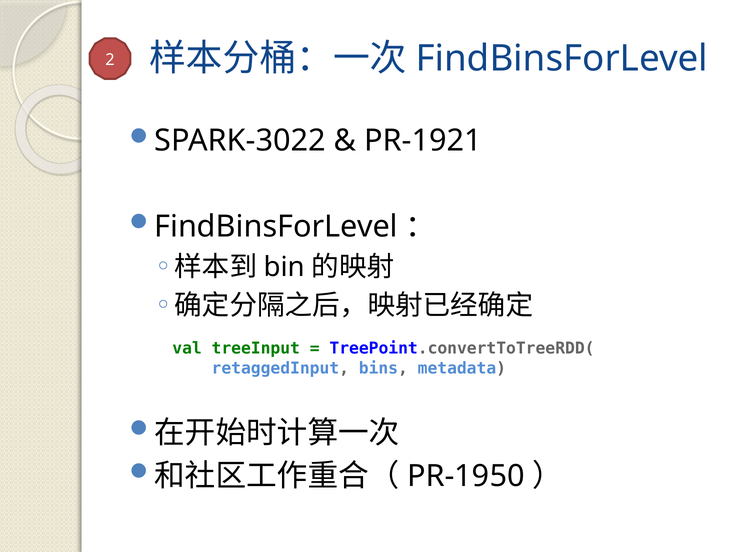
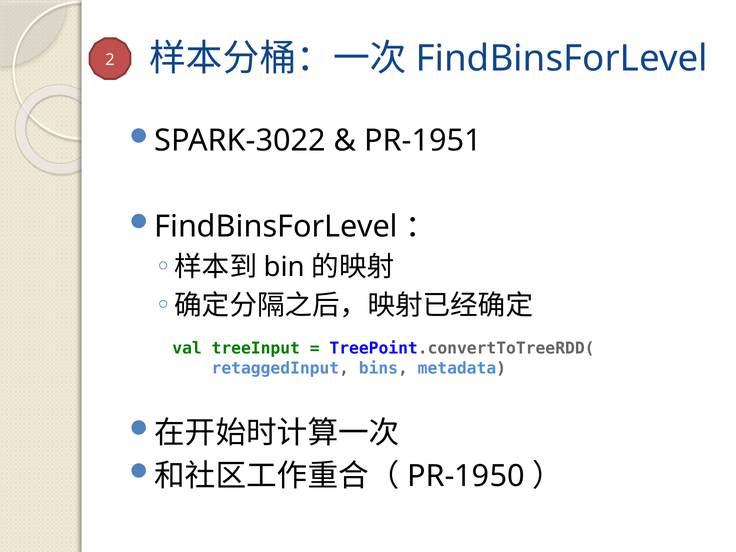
PR-1921: PR-1921 -> PR-1951 (423, 141)
